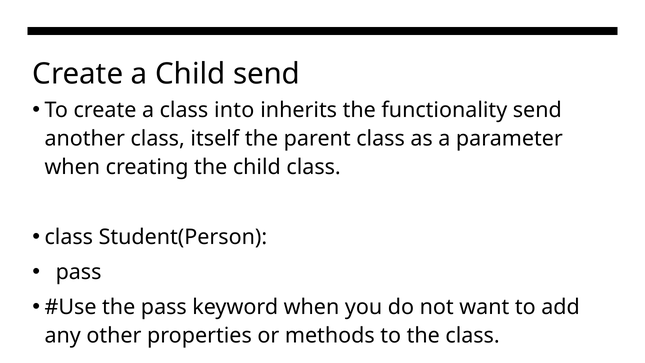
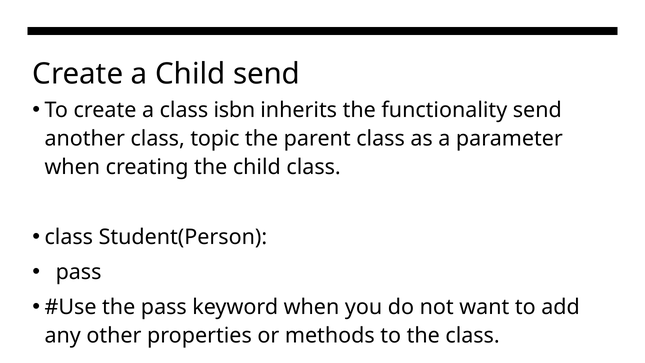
into: into -> isbn (234, 110)
itself: itself -> topic (215, 138)
